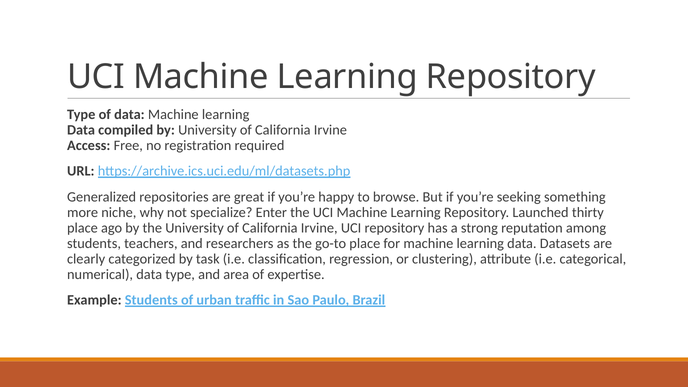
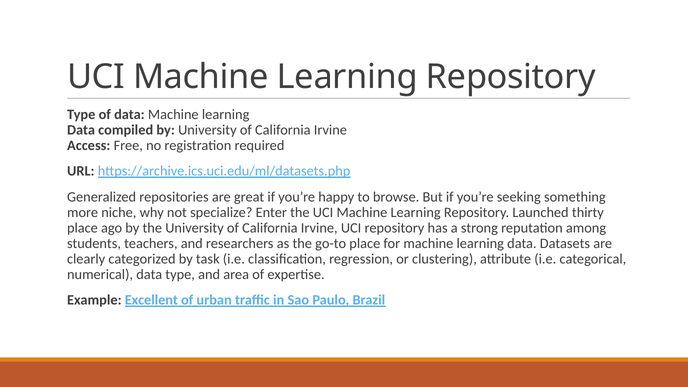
Example Students: Students -> Excellent (151, 300)
